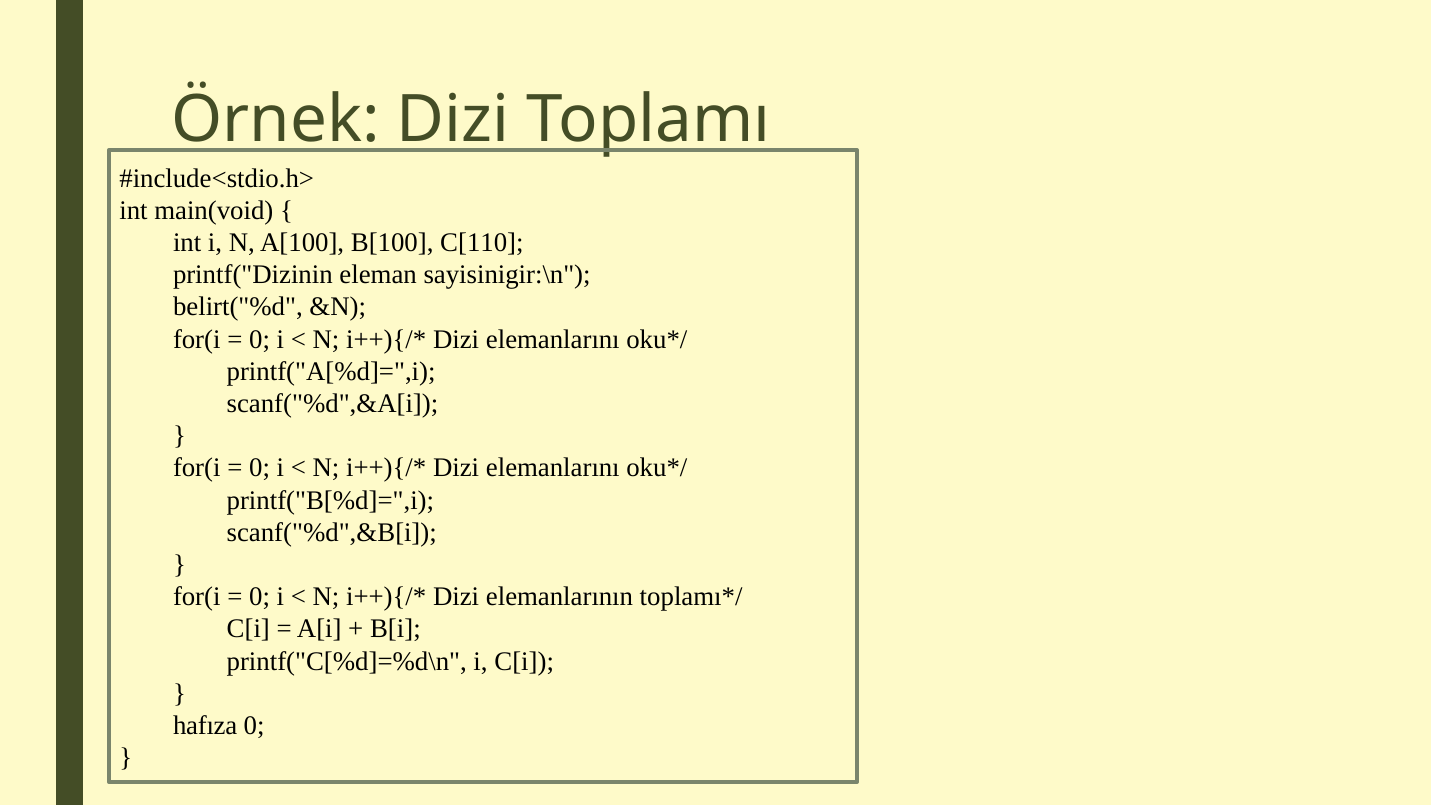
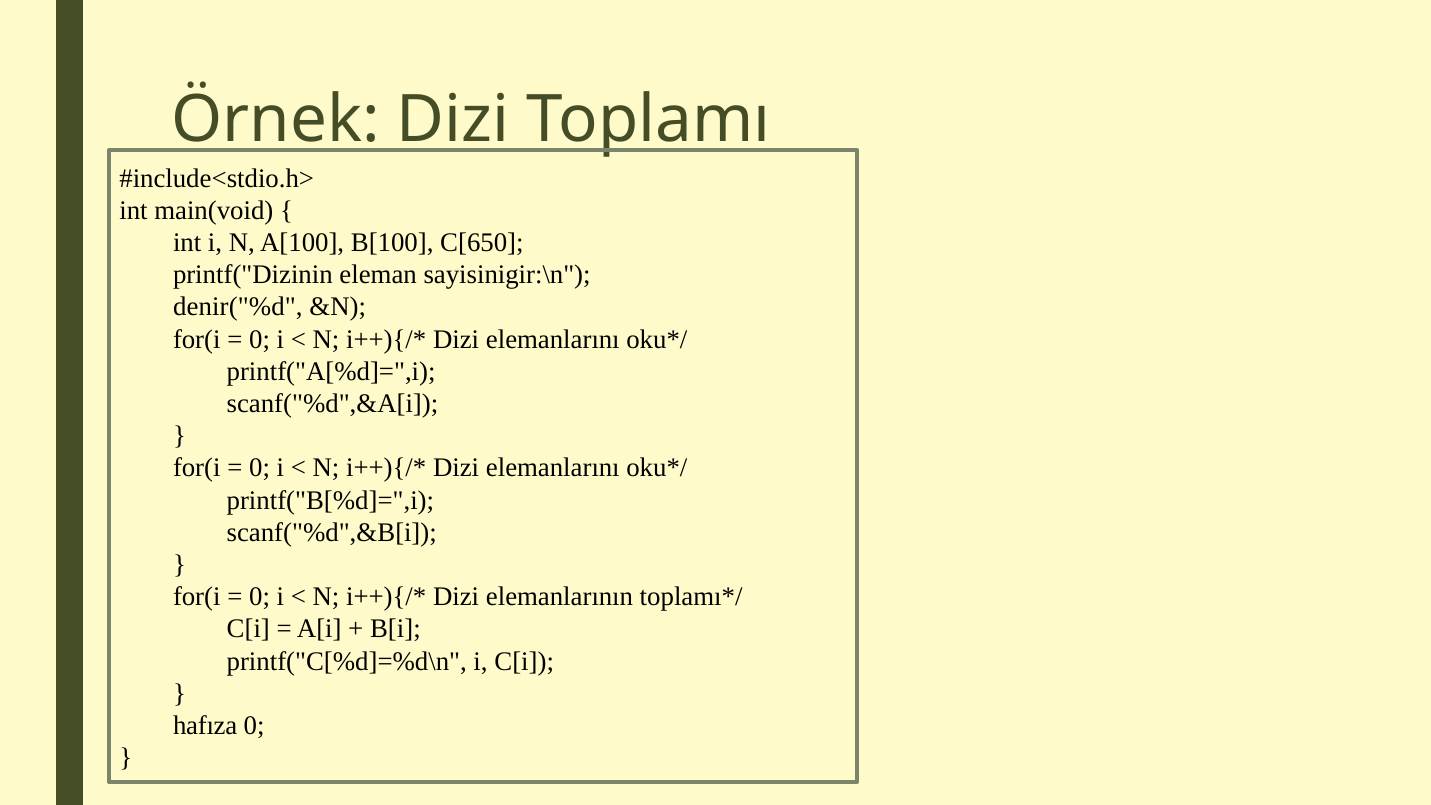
C[110: C[110 -> C[650 (482, 243)
belirt("%d: belirt("%d -> denir("%d (238, 307)
